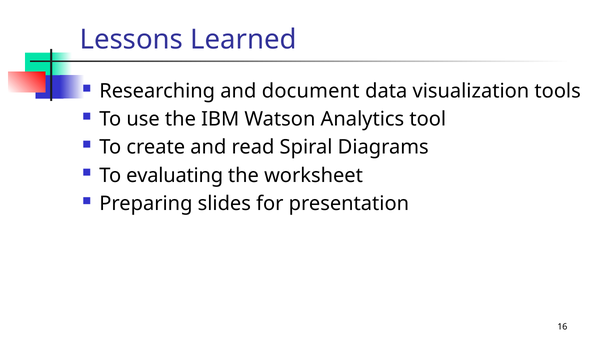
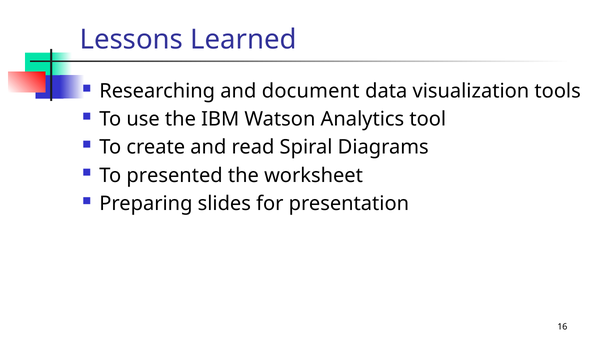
evaluating: evaluating -> presented (175, 175)
